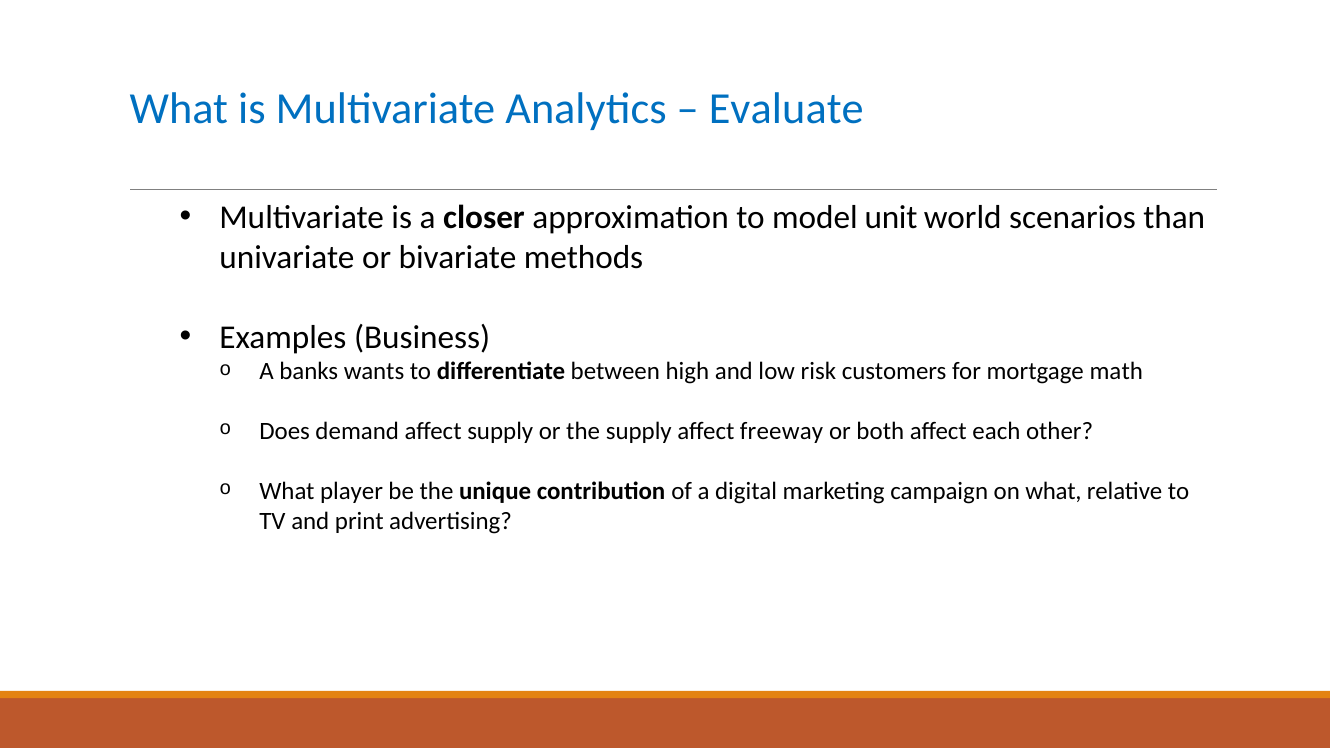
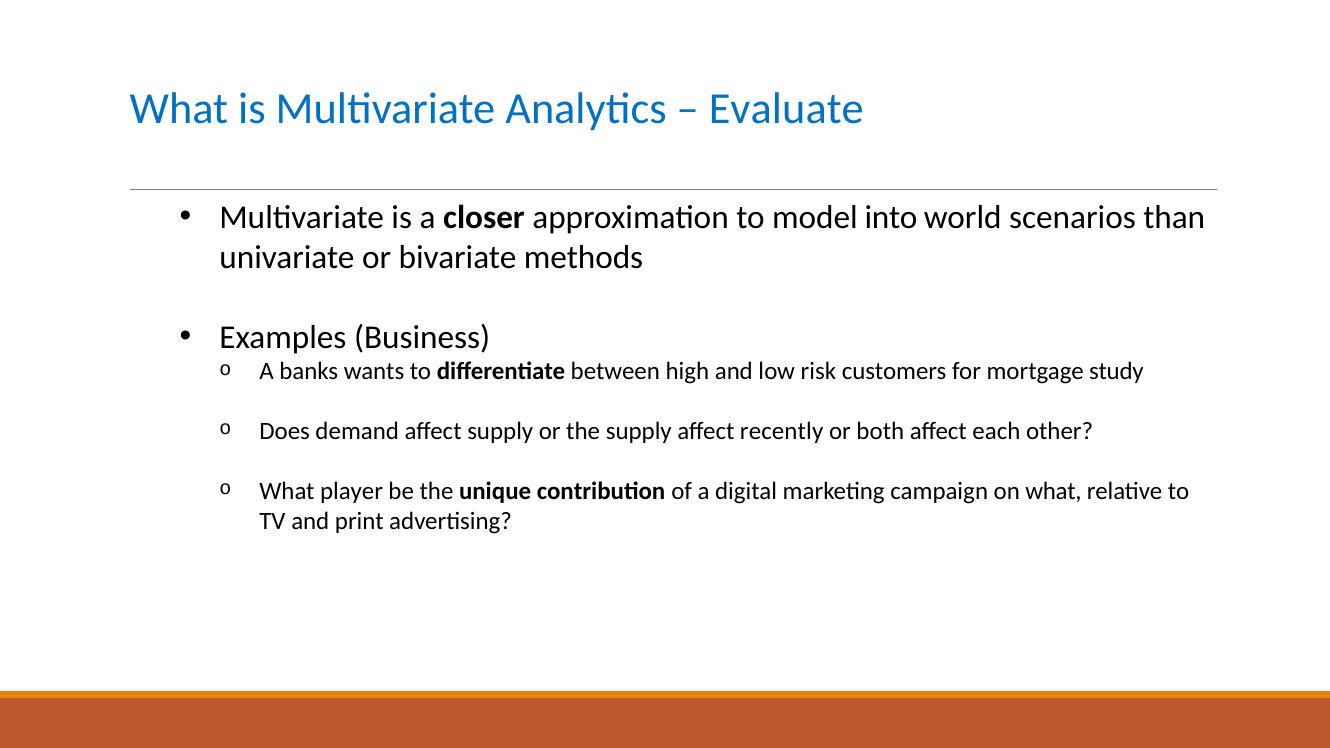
unit: unit -> into (891, 218)
math: math -> study (1116, 372)
freeway: freeway -> recently (782, 431)
